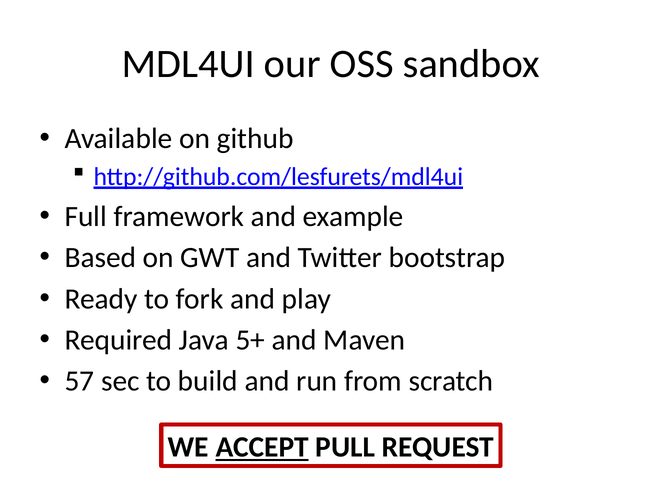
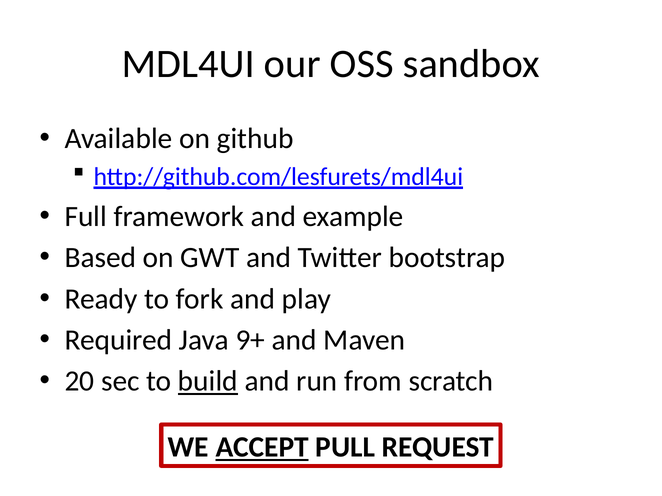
5+: 5+ -> 9+ (250, 340)
57: 57 -> 20 (79, 382)
build underline: none -> present (208, 382)
